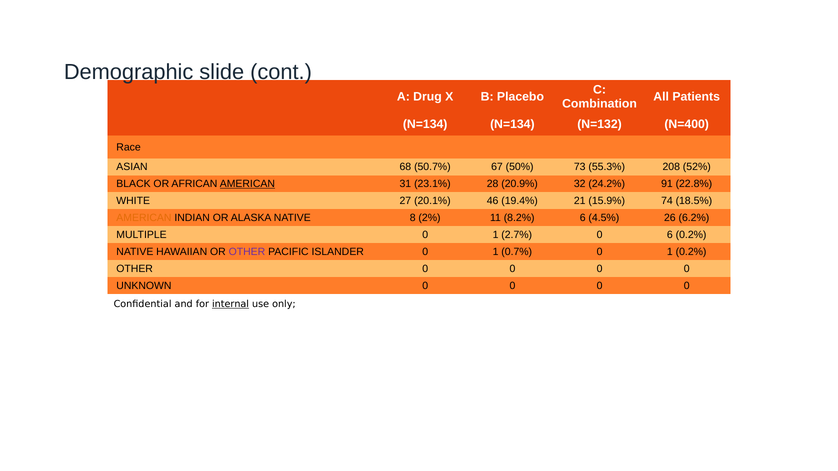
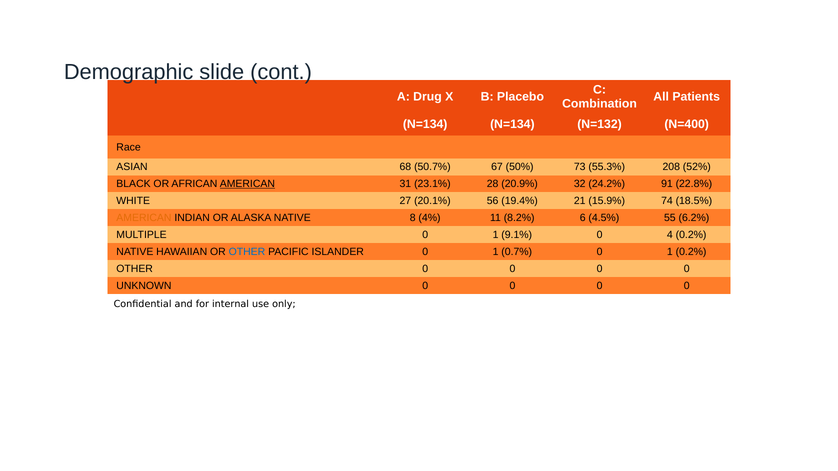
46: 46 -> 56 (493, 201)
2%: 2% -> 4% (430, 218)
26: 26 -> 55 (670, 218)
2.7%: 2.7% -> 9.1% (517, 235)
0 6: 6 -> 4 (670, 235)
OTHER colour: purple -> blue (247, 252)
internal underline: present -> none (231, 304)
